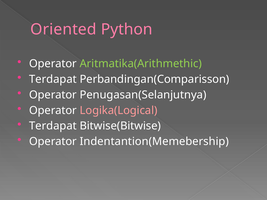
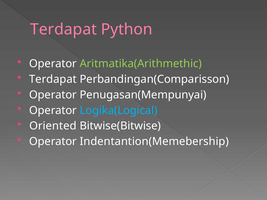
Oriented: Oriented -> Terdapat (63, 29)
Penugasan(Selanjutnya: Penugasan(Selanjutnya -> Penugasan(Mempunyai (143, 95)
Logika(Logical colour: pink -> light blue (119, 110)
Terdapat: Terdapat -> Oriented (53, 126)
